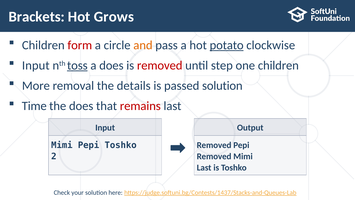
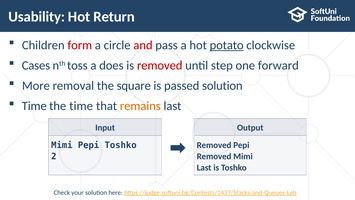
Brackets: Brackets -> Usability (37, 17)
Grows: Grows -> Return (114, 17)
and colour: orange -> red (143, 45)
Input: Input -> Cases (36, 65)
toss underline: present -> none (77, 65)
one children: children -> forward (278, 65)
details: details -> square (134, 86)
the does: does -> time (81, 106)
remains colour: red -> orange (140, 106)
